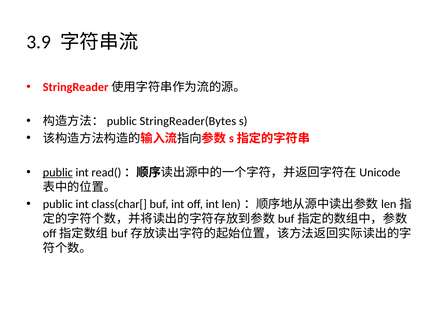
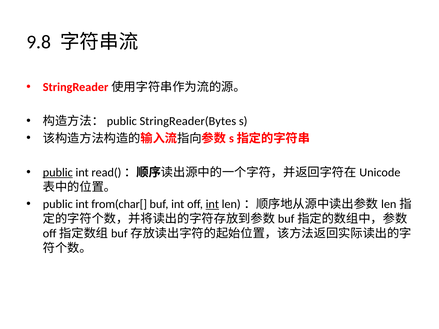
3.9: 3.9 -> 9.8 (39, 42)
class(char[: class(char[ -> from(char[ (119, 204)
int underline: none -> present (212, 204)
